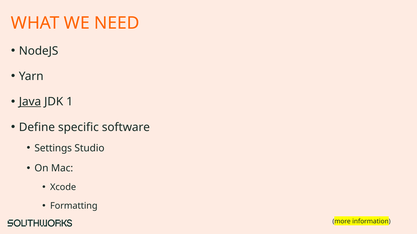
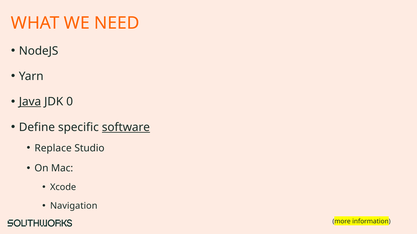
1: 1 -> 0 (70, 102)
software underline: none -> present (126, 127)
Settings: Settings -> Replace (53, 149)
Formatting: Formatting -> Navigation (74, 206)
